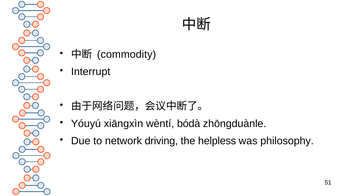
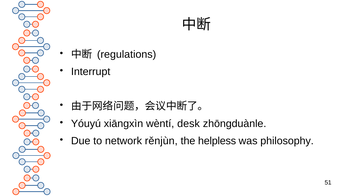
commodity: commodity -> regulations (127, 54)
bódà: bódà -> desk (189, 124)
driving: driving -> rěnjùn (161, 141)
